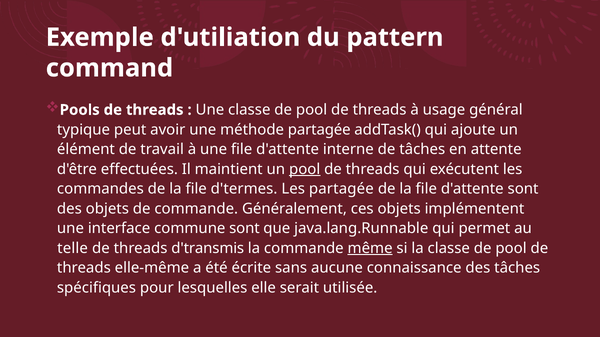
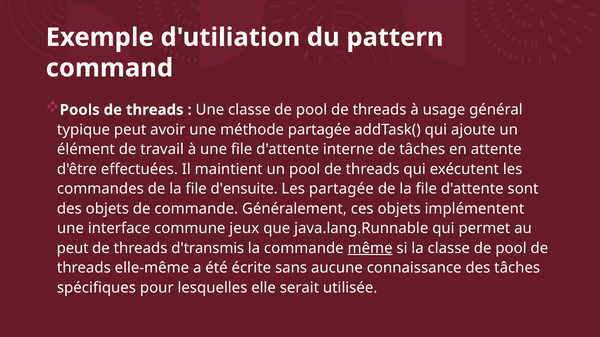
pool underline: present -> none (305, 169)
d'termes: d'termes -> d'ensuite (244, 189)
commune sont: sont -> jeux (244, 229)
telle: telle -> peut (73, 249)
